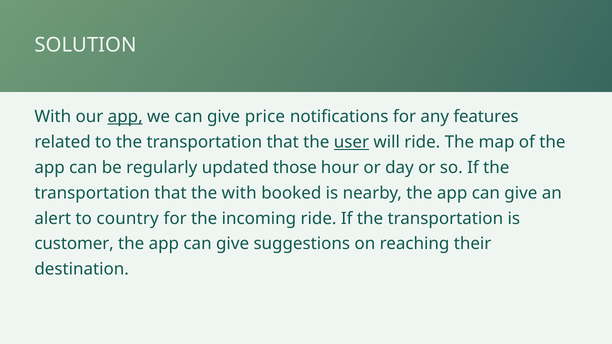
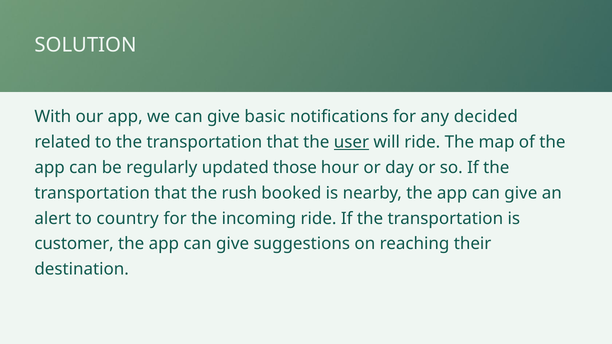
app underline: present -> none (125, 117)
price: price -> basic (265, 117)
features: features -> decided (486, 117)
the with: with -> rush (239, 193)
